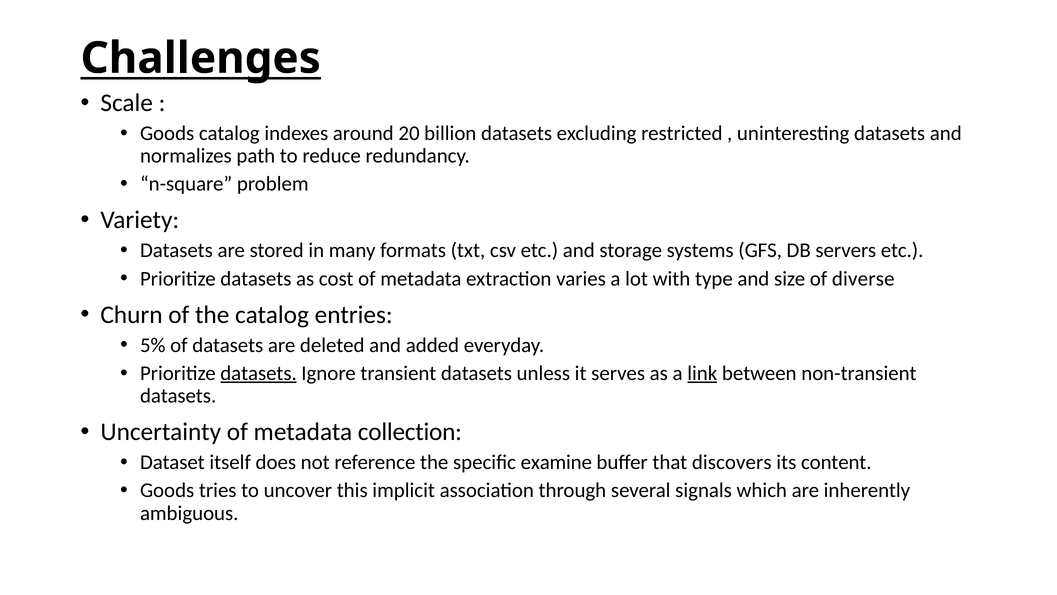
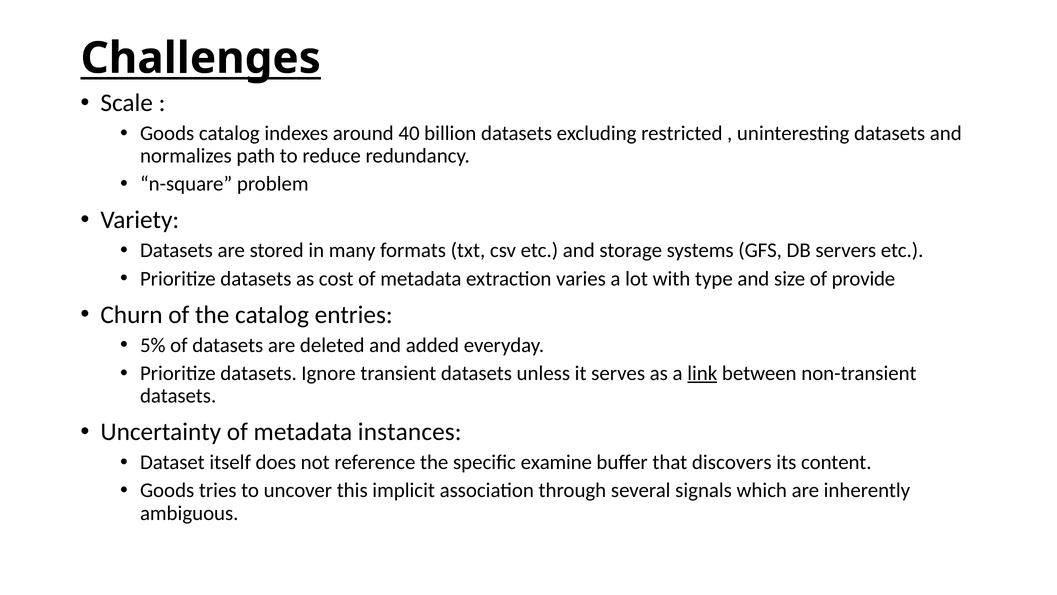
20: 20 -> 40 (409, 133)
diverse: diverse -> provide (863, 278)
datasets underline: present -> none (259, 373)
collection: collection -> instances (410, 432)
